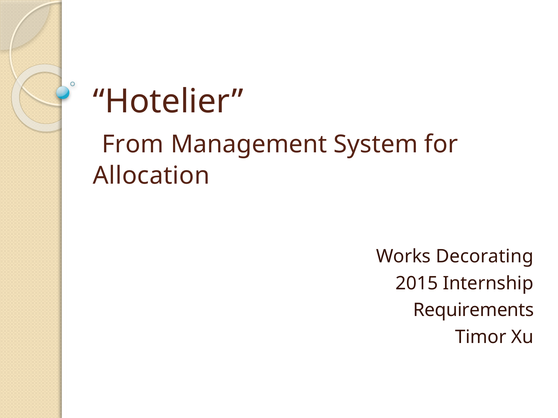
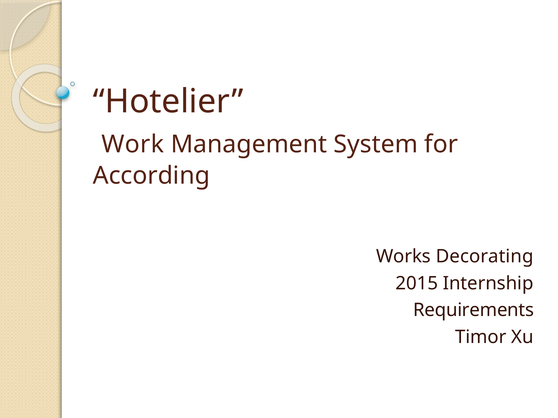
From: From -> Work (133, 144)
Allocation: Allocation -> According (151, 176)
